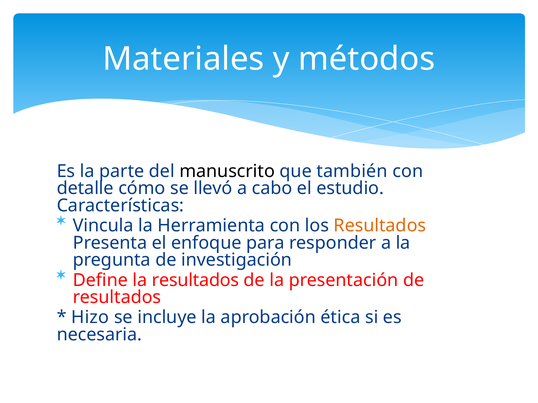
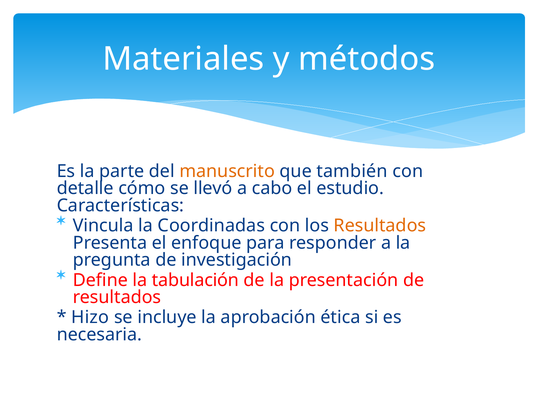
manuscrito colour: black -> orange (227, 171)
Herramienta: Herramienta -> Coordinadas (211, 226)
la resultados: resultados -> tabulación (196, 280)
